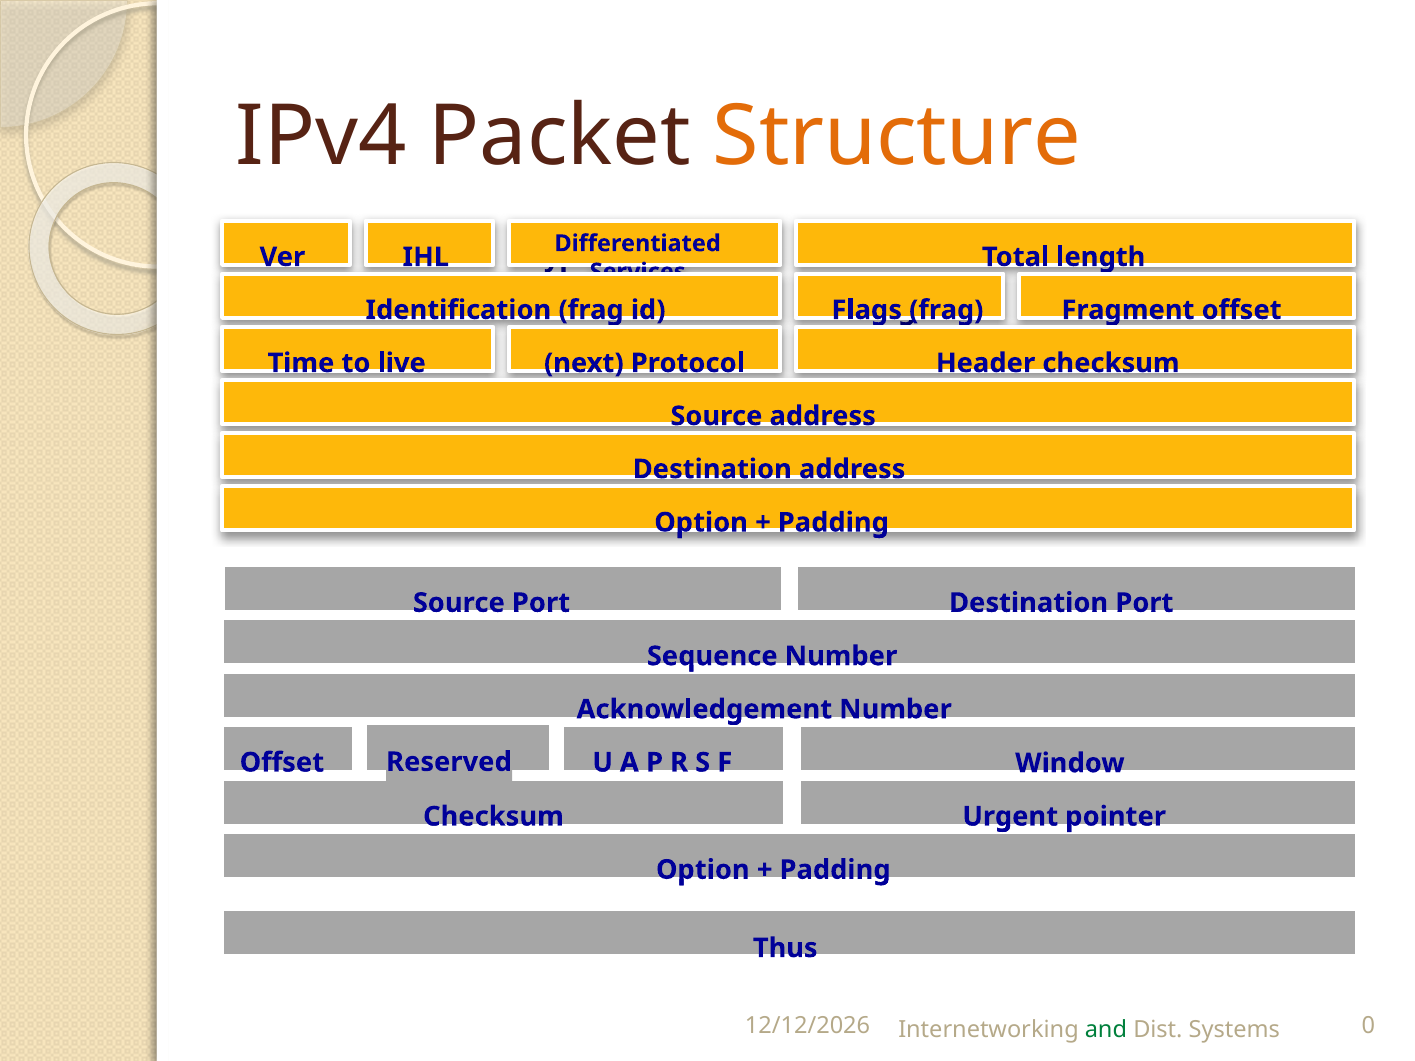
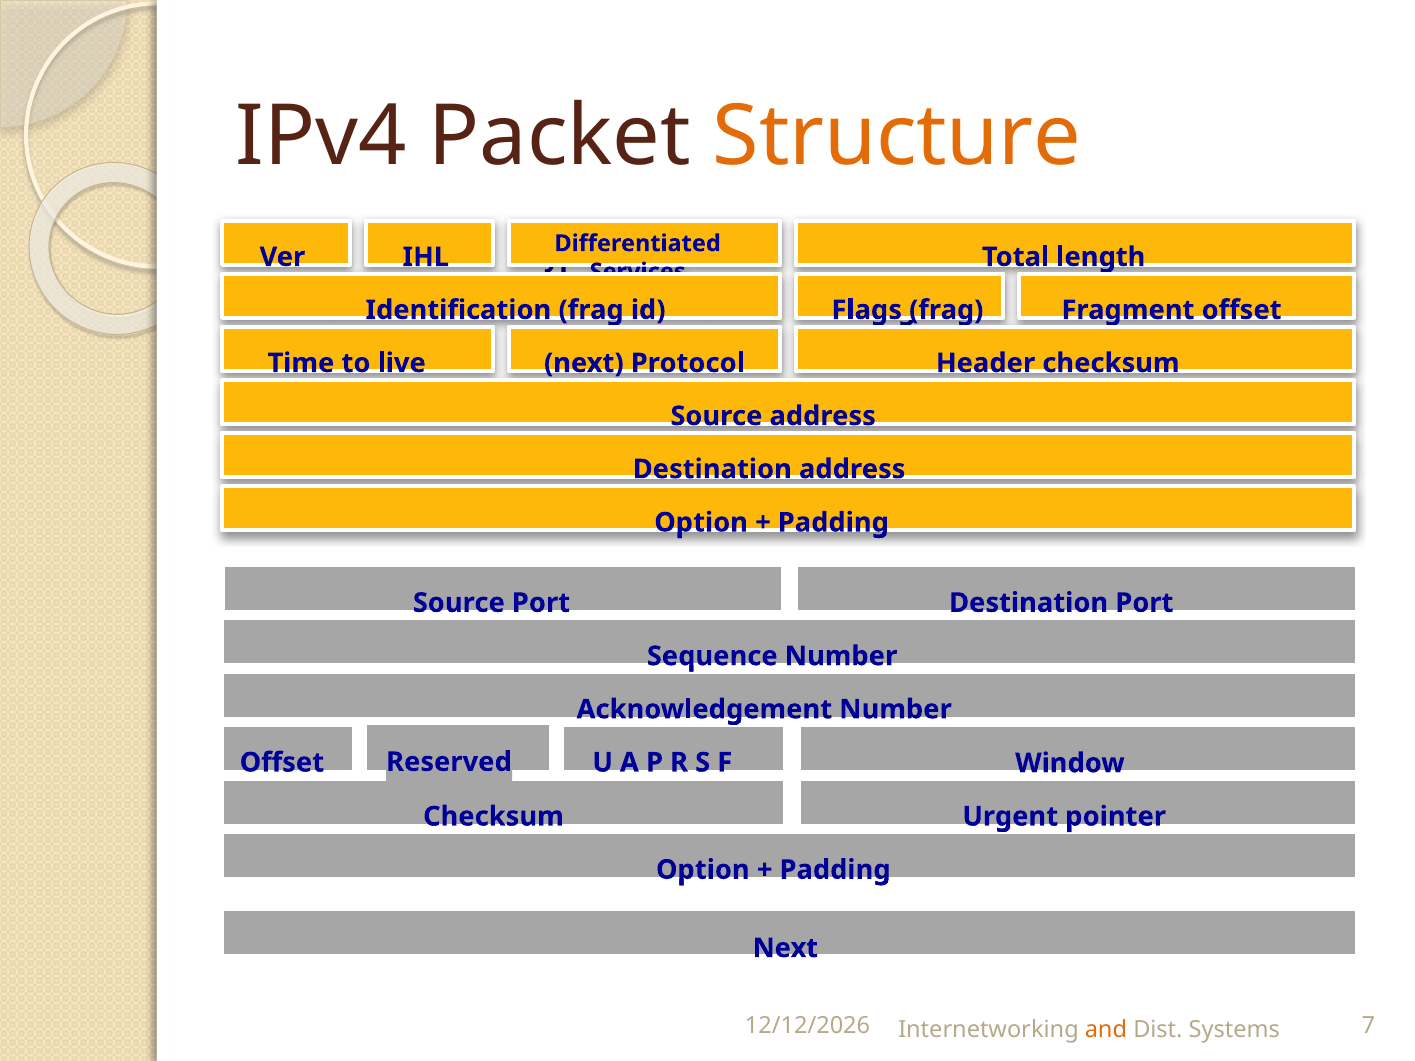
Thus: Thus -> Next (785, 948)
and colour: green -> orange (1106, 1030)
0: 0 -> 7 (1368, 1026)
